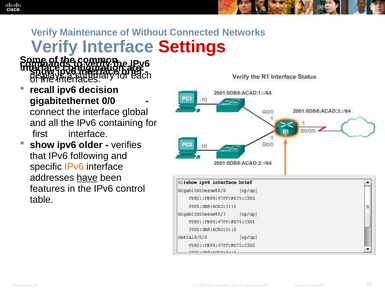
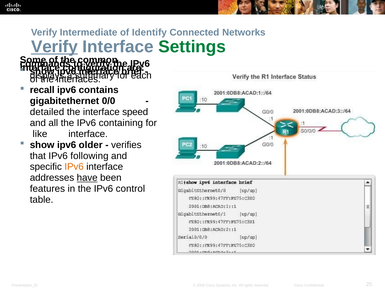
Maintenance: Maintenance -> Intermediate (89, 32)
Without: Without -> Identify (149, 32)
Verify underline: none -> present (54, 47)
Settings colour: red -> green (192, 47)
decision: decision -> contains (99, 90)
connect: connect -> detailed (47, 112)
global: global -> speed (135, 112)
first: first -> like (40, 134)
